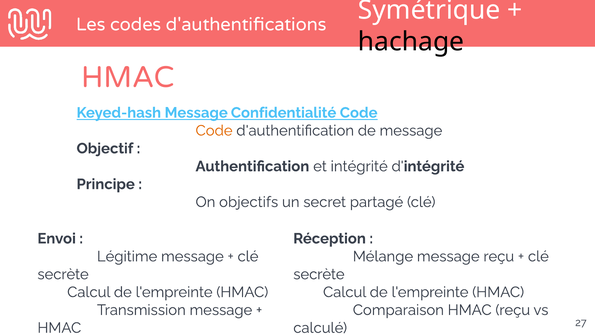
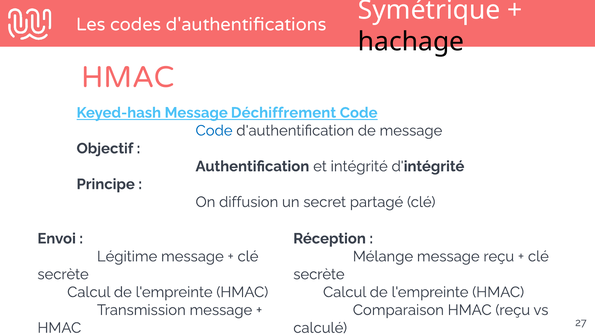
Confidentialité: Confidentialité -> Déchiffrement (283, 113)
Code colour: orange -> blue (214, 130)
objectifs: objectifs -> diffusion (249, 202)
